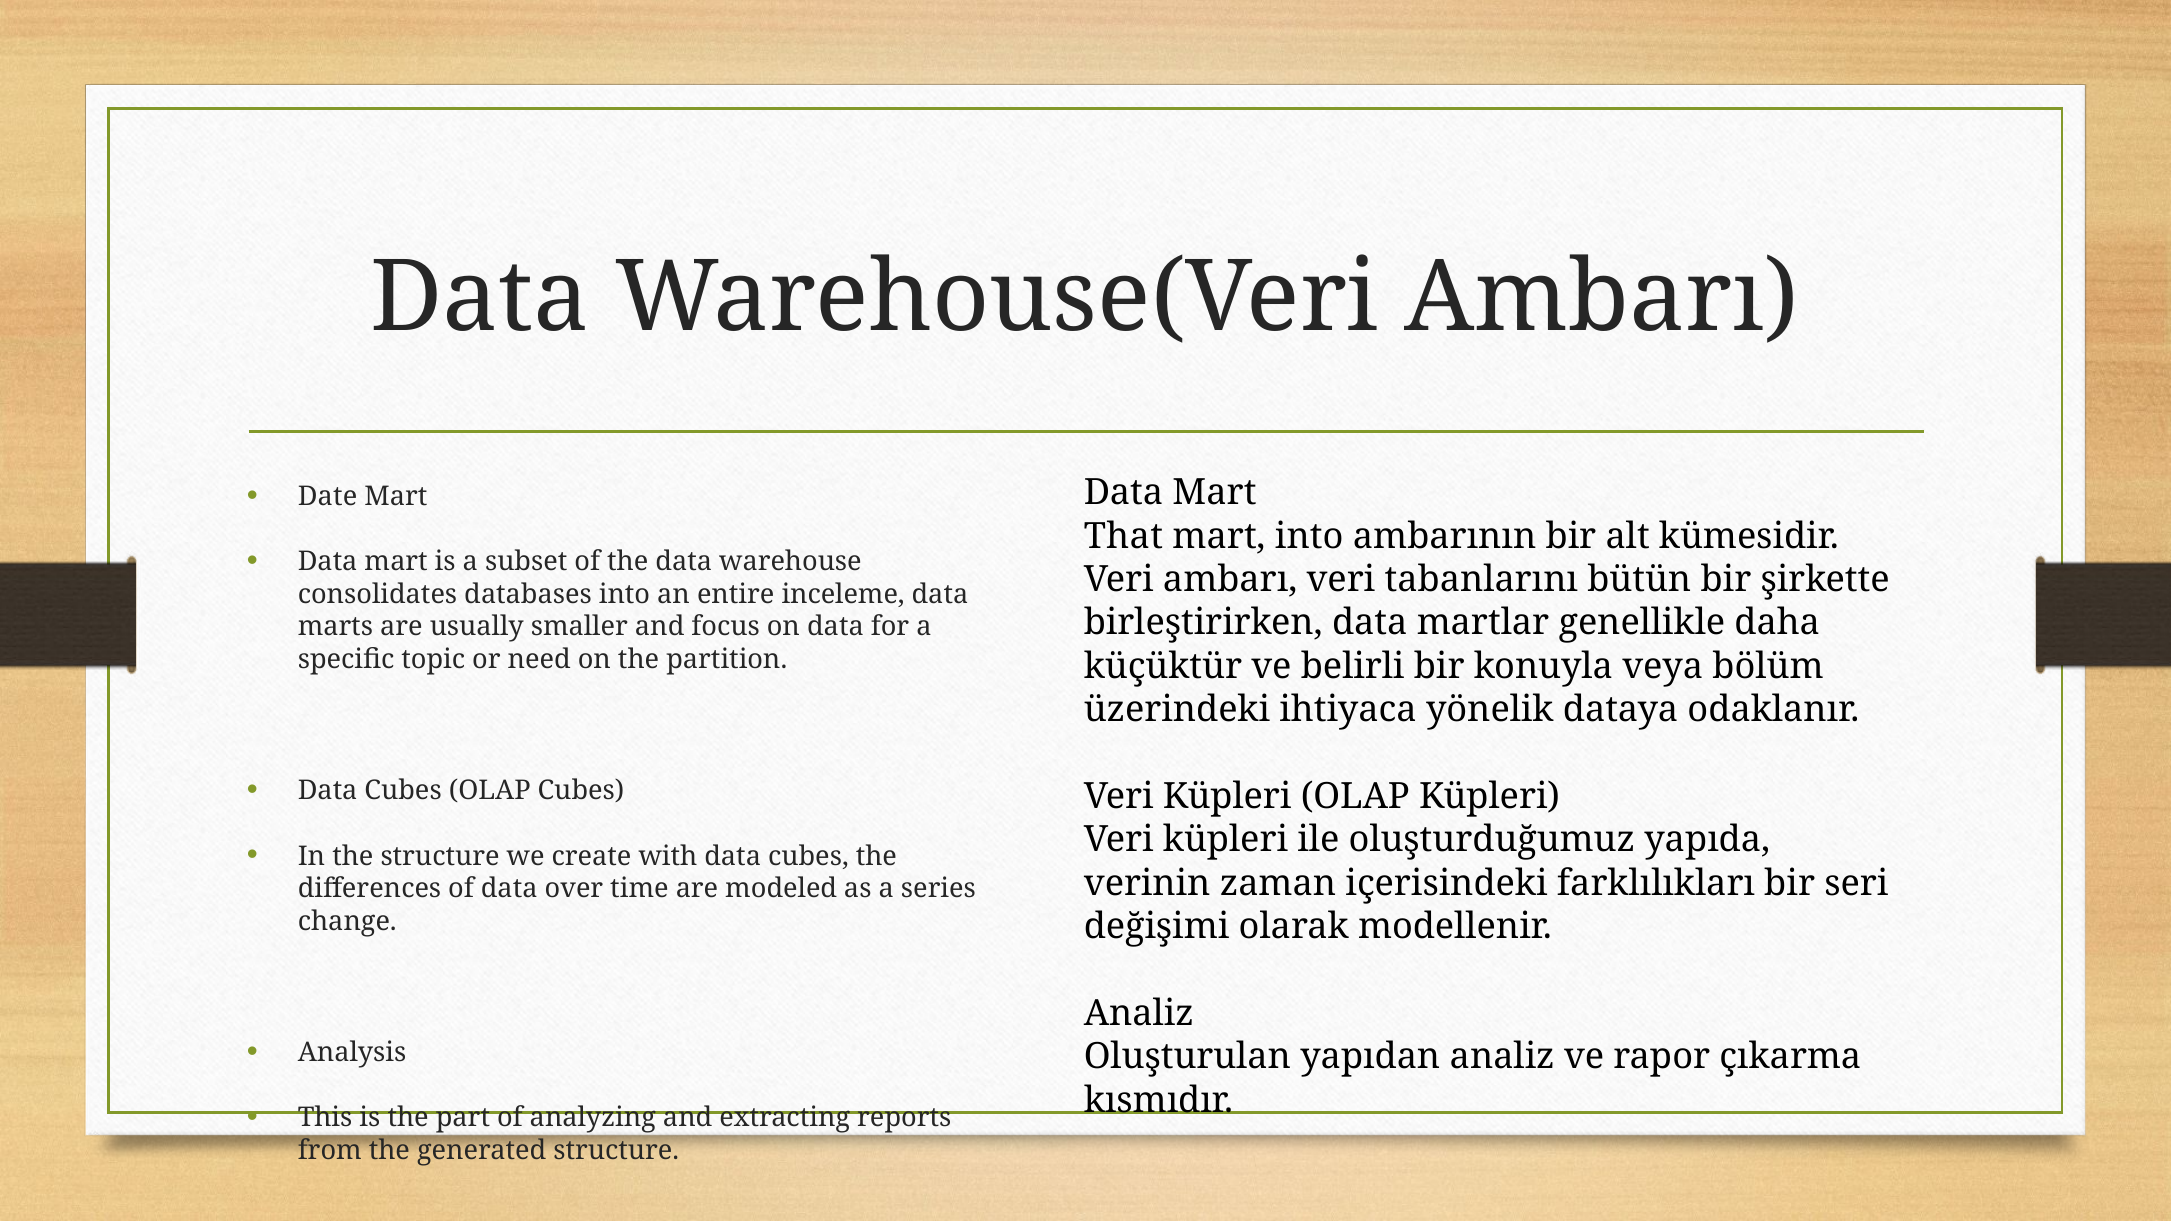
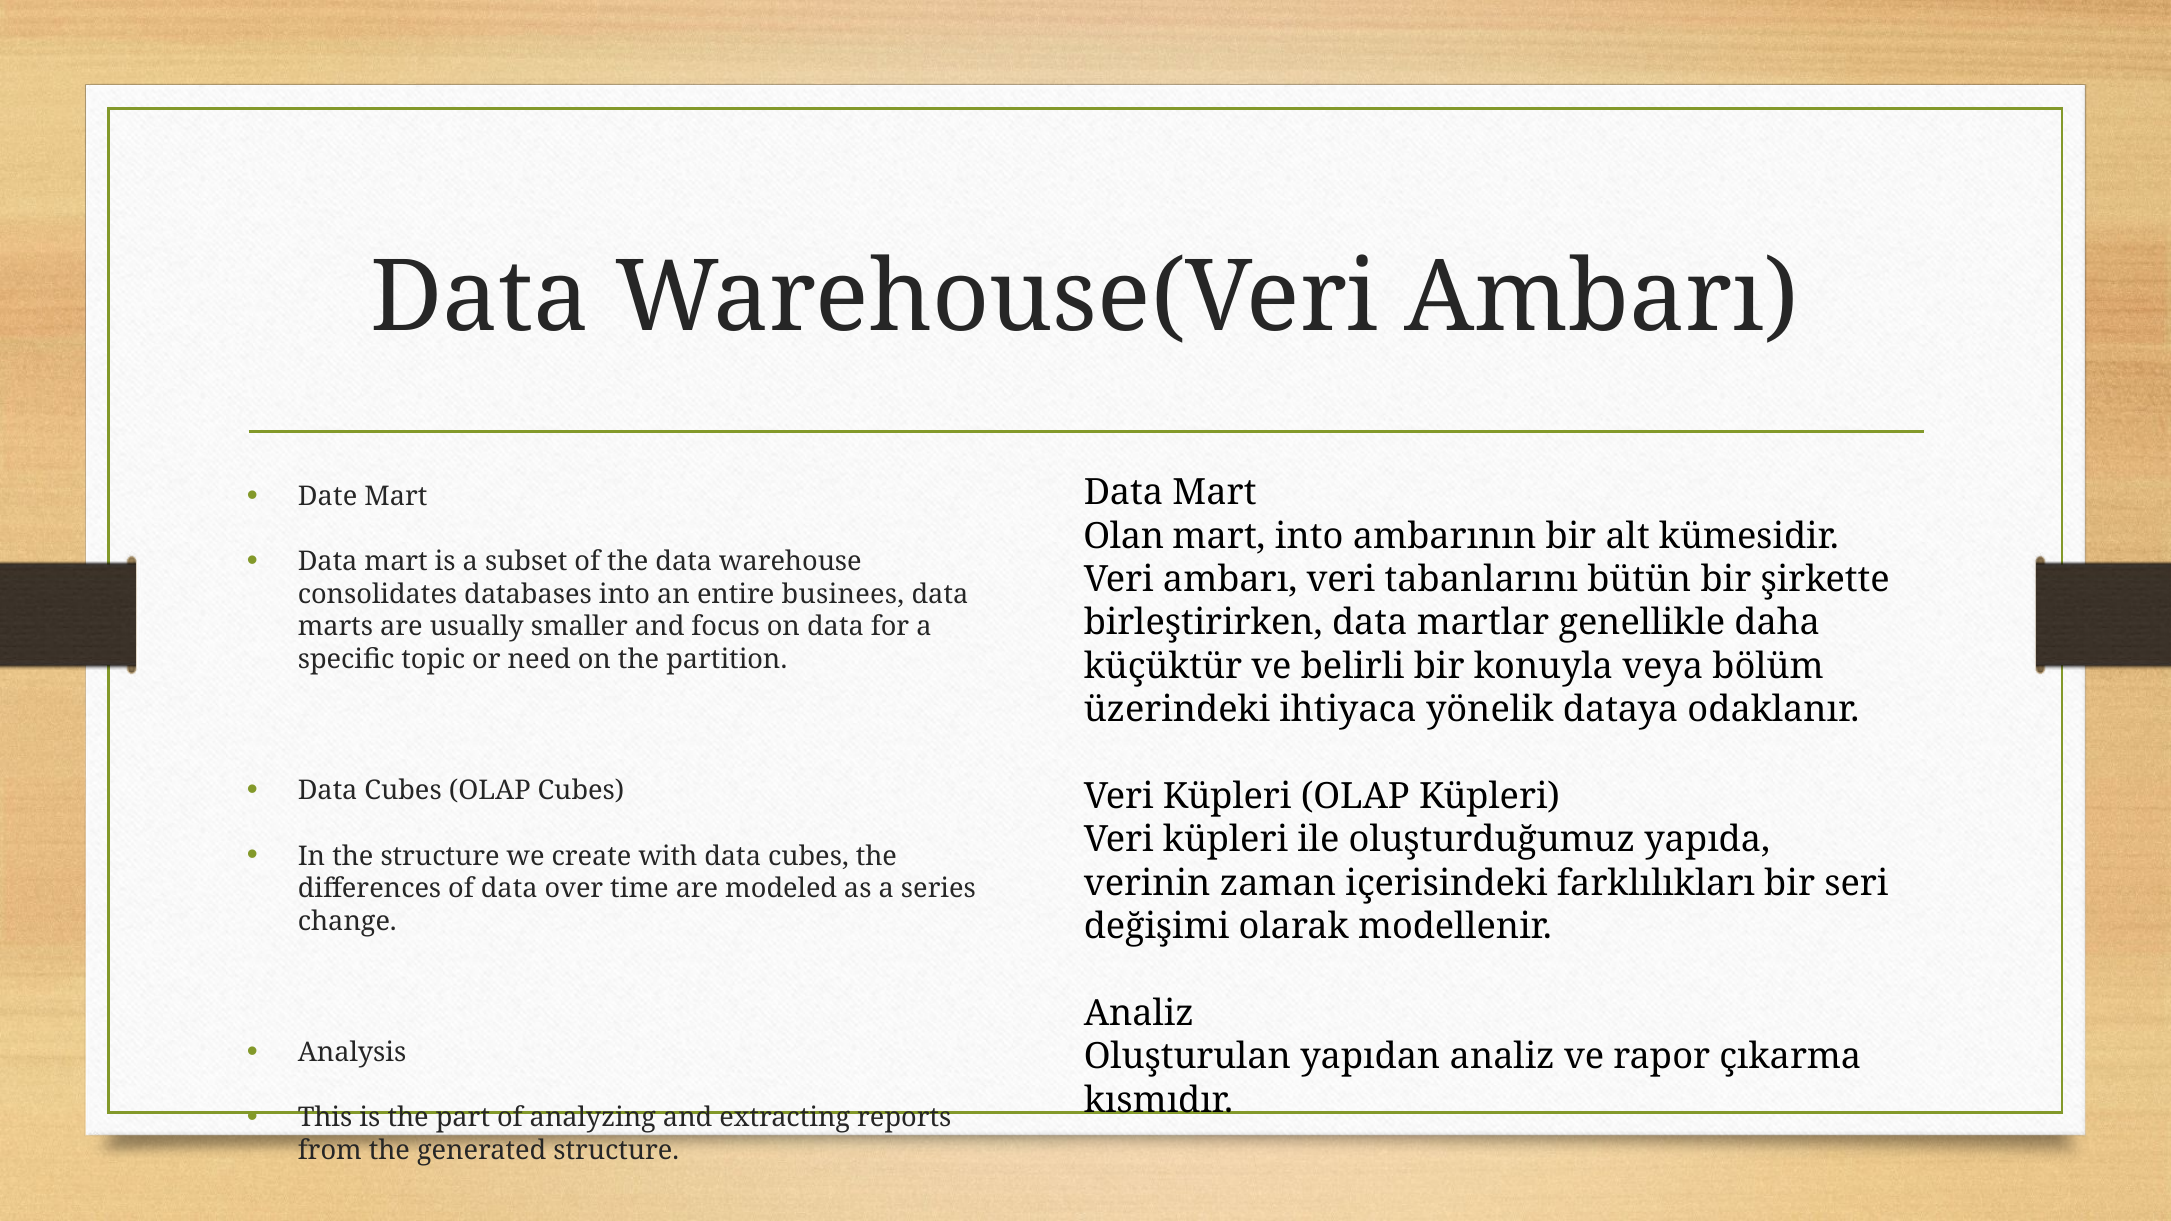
That: That -> Olan (1124, 536)
inceleme: inceleme -> businees (843, 594)
